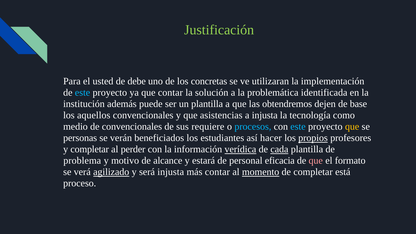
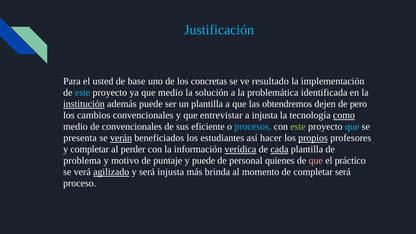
Justificación colour: light green -> light blue (219, 30)
debe: debe -> base (137, 81)
utilizaran: utilizaran -> resultado (270, 81)
que contar: contar -> medio (170, 93)
institución underline: none -> present (84, 104)
base: base -> pero (358, 104)
aquellos: aquellos -> cambios (94, 115)
asistencias: asistencias -> entrevistar (221, 115)
como underline: none -> present (344, 115)
requiere: requiere -> eficiente (208, 127)
este colour: light blue -> light green (298, 127)
que colour: yellow -> light blue (352, 127)
personas: personas -> presenta (80, 138)
verán underline: none -> present (121, 138)
alcance: alcance -> puntaje (168, 161)
y estará: estará -> puede (204, 161)
eficacia: eficacia -> quienes (280, 161)
formato: formato -> práctico (350, 161)
más contar: contar -> brinda (217, 172)
momento underline: present -> none (261, 172)
completar está: está -> será (343, 172)
